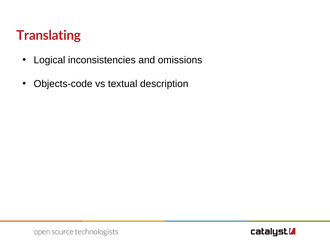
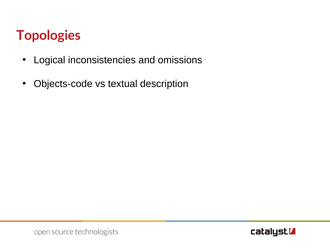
Translating: Translating -> Topologies (49, 35)
